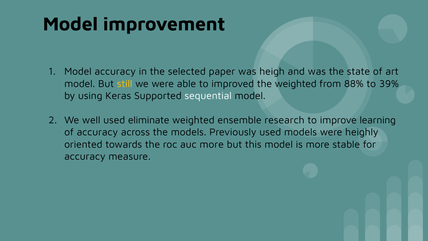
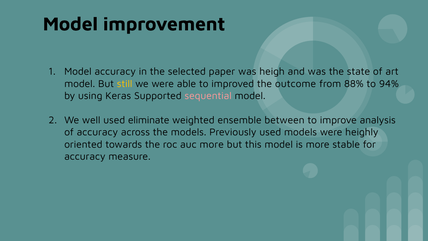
the weighted: weighted -> outcome (296, 84)
39%: 39% -> 94% (389, 84)
sequential colour: white -> pink (208, 96)
research: research -> between (285, 120)
learning: learning -> analysis (378, 120)
